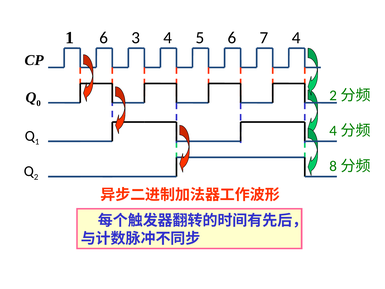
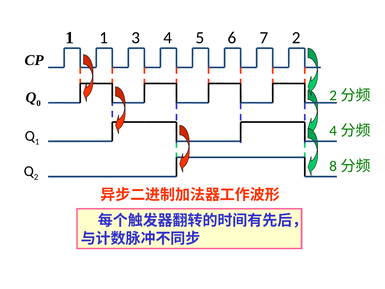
1 6: 6 -> 1 (104, 38)
7 4: 4 -> 2 (296, 38)
